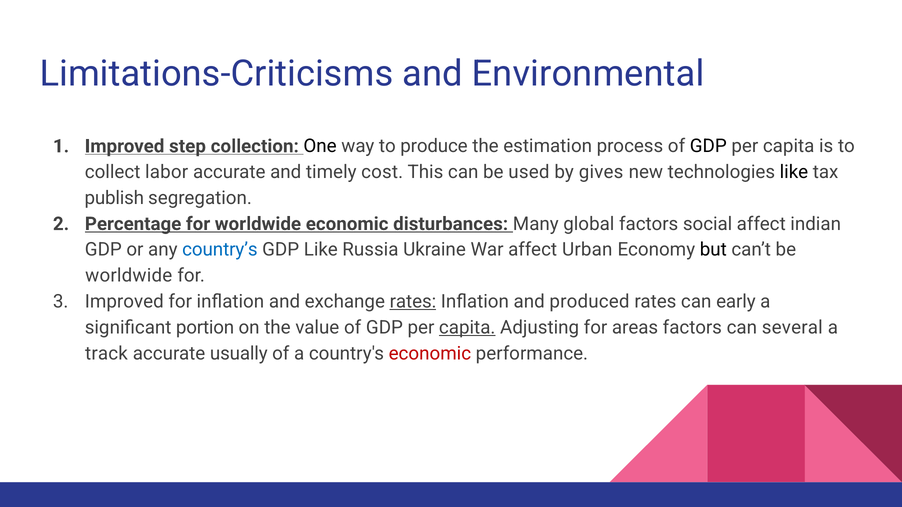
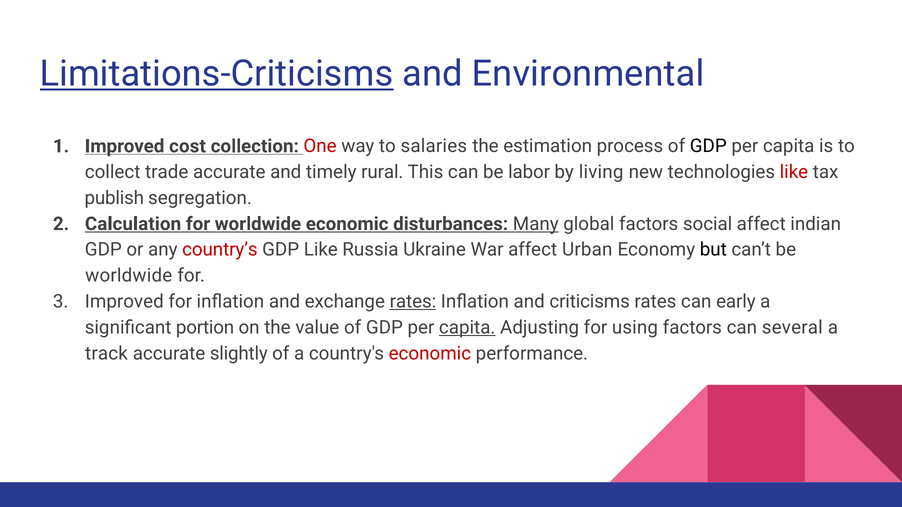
Limitations-Criticisms underline: none -> present (217, 74)
step: step -> cost (187, 146)
One colour: black -> red (320, 146)
produce: produce -> salaries (434, 146)
labor: labor -> trade (167, 172)
cost: cost -> rural (382, 172)
used: used -> labor (529, 172)
gives: gives -> living (601, 172)
like colour: black -> red (794, 172)
Percentage: Percentage -> Calculation (133, 224)
Many underline: none -> present (536, 224)
country’s colour: blue -> red (220, 250)
produced: produced -> criticisms (590, 302)
areas: areas -> using (635, 328)
usually: usually -> slightly (239, 354)
